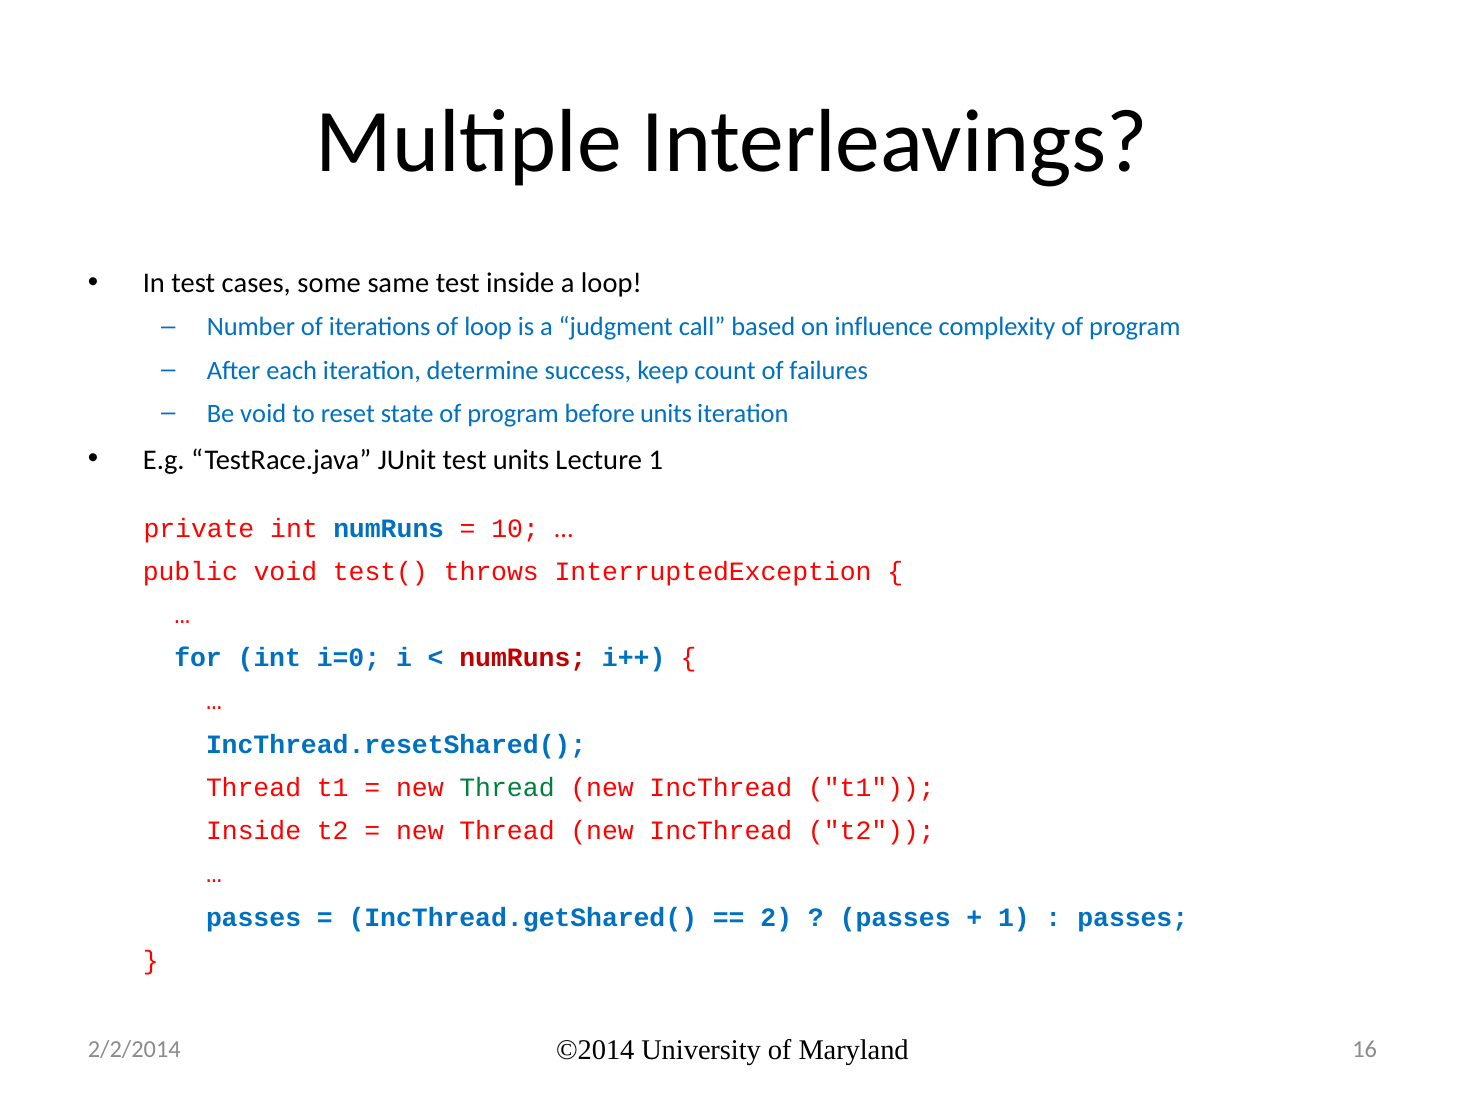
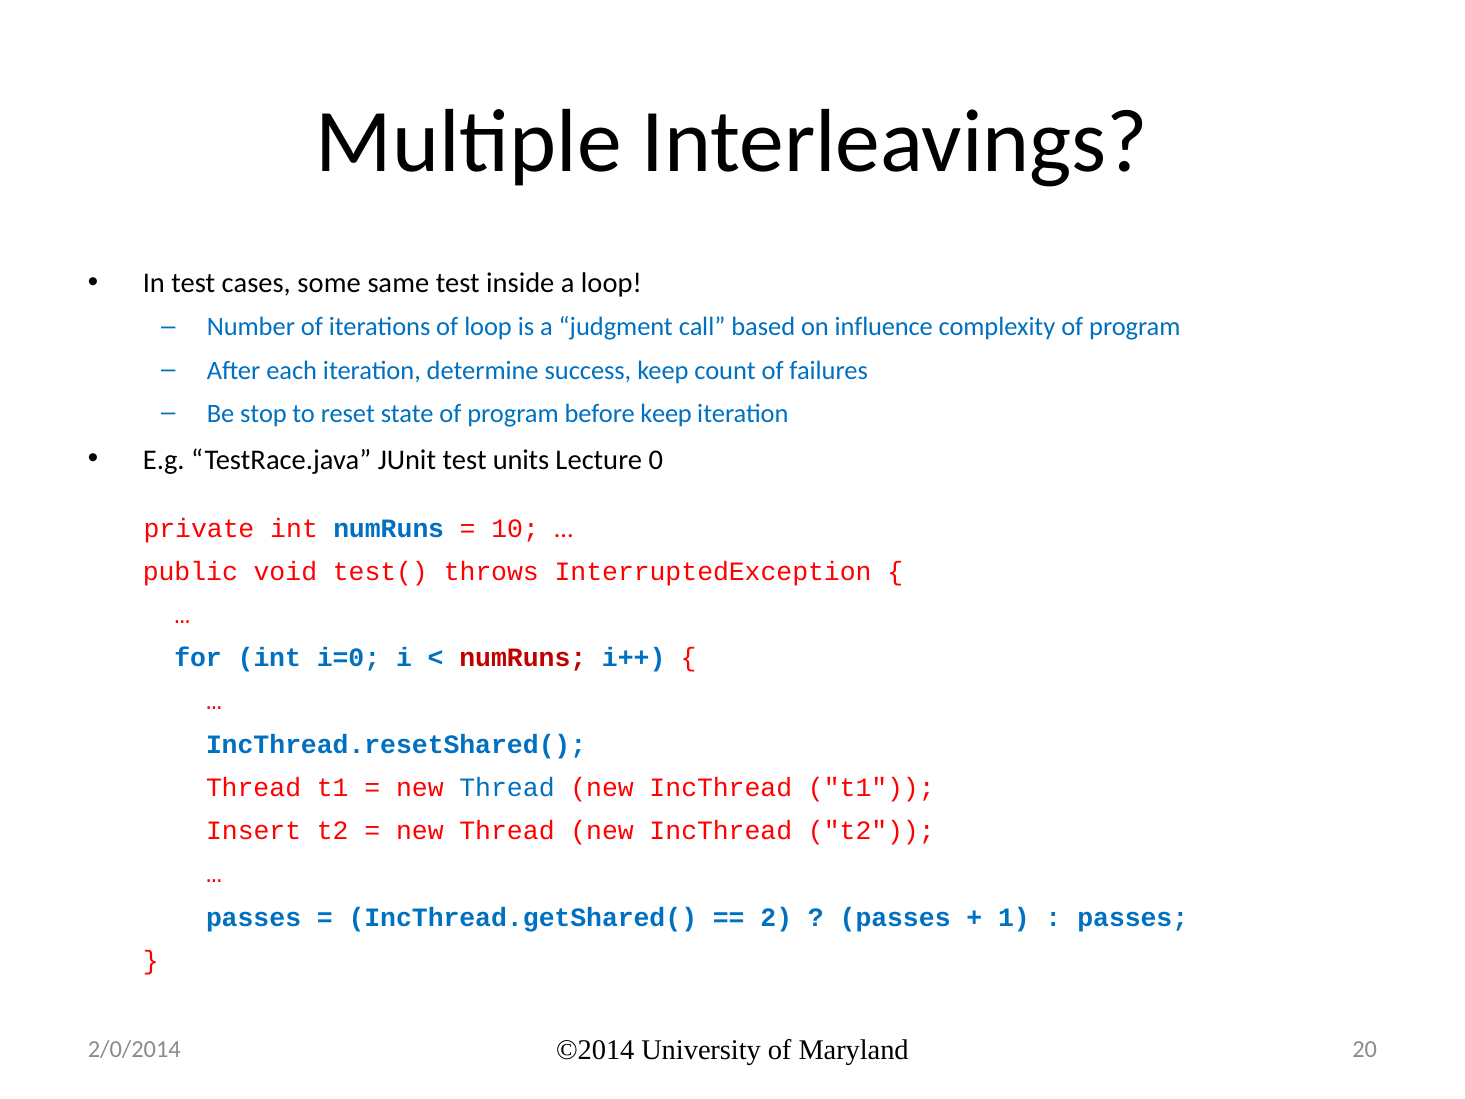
Be void: void -> stop (263, 413)
before units: units -> keep (666, 413)
Lecture 1: 1 -> 0 (656, 460)
Thread colour: green -> blue (507, 787)
Inside: Inside -> Insert (254, 831)
16: 16 -> 20 (1365, 1049)
2/2/2014: 2/2/2014 -> 2/0/2014 (134, 1049)
